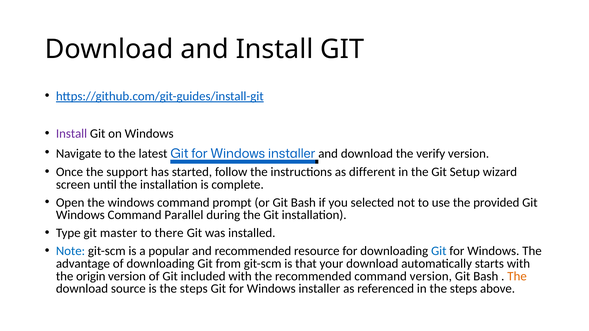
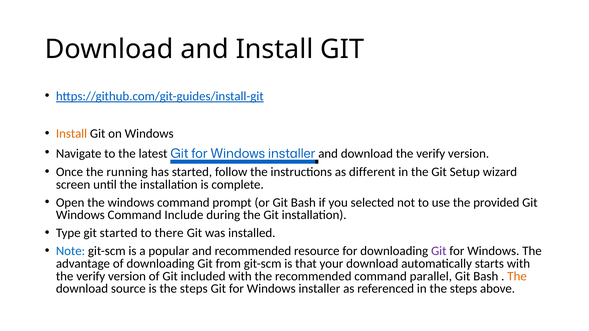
Install colour: purple -> orange (72, 134)
support: support -> running (127, 172)
Parallel: Parallel -> Include (184, 215)
git master: master -> started (119, 233)
Git colour: blue -> purple (439, 251)
origin: origin -> verify (91, 276)
command version: version -> parallel (431, 276)
